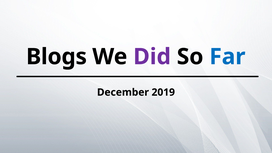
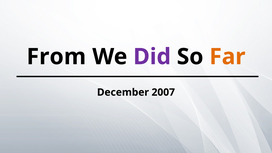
Blogs: Blogs -> From (56, 57)
Far colour: blue -> orange (227, 57)
2019: 2019 -> 2007 (163, 92)
